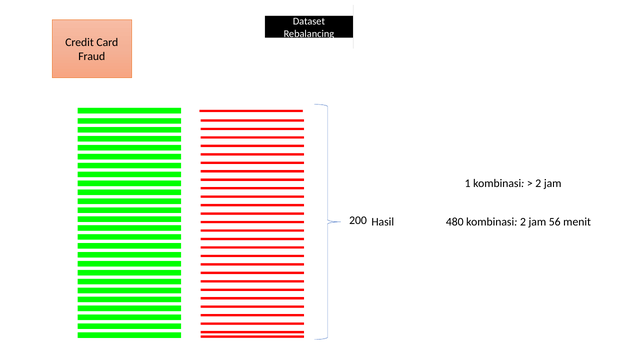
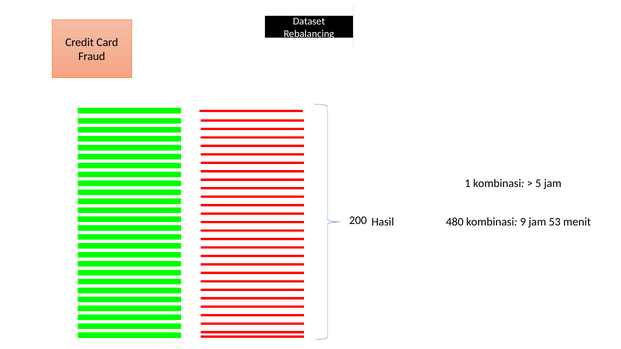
2: 2 -> 5 (538, 184)
kombinasi 2: 2 -> 9 (523, 222)
56: 56 -> 53 (555, 222)
